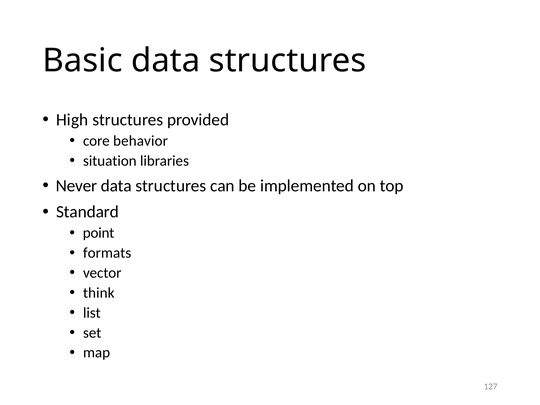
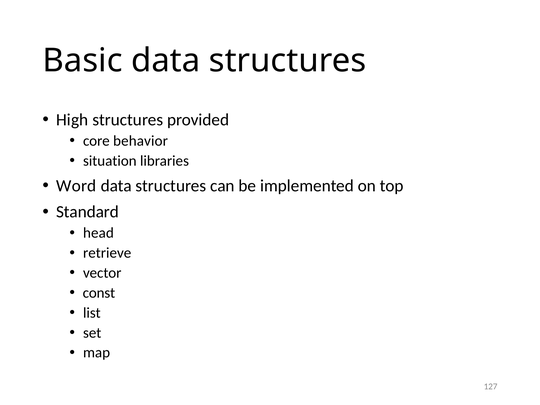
Never: Never -> Word (76, 186)
point: point -> head (98, 233)
formats: formats -> retrieve (107, 253)
think: think -> const (99, 293)
